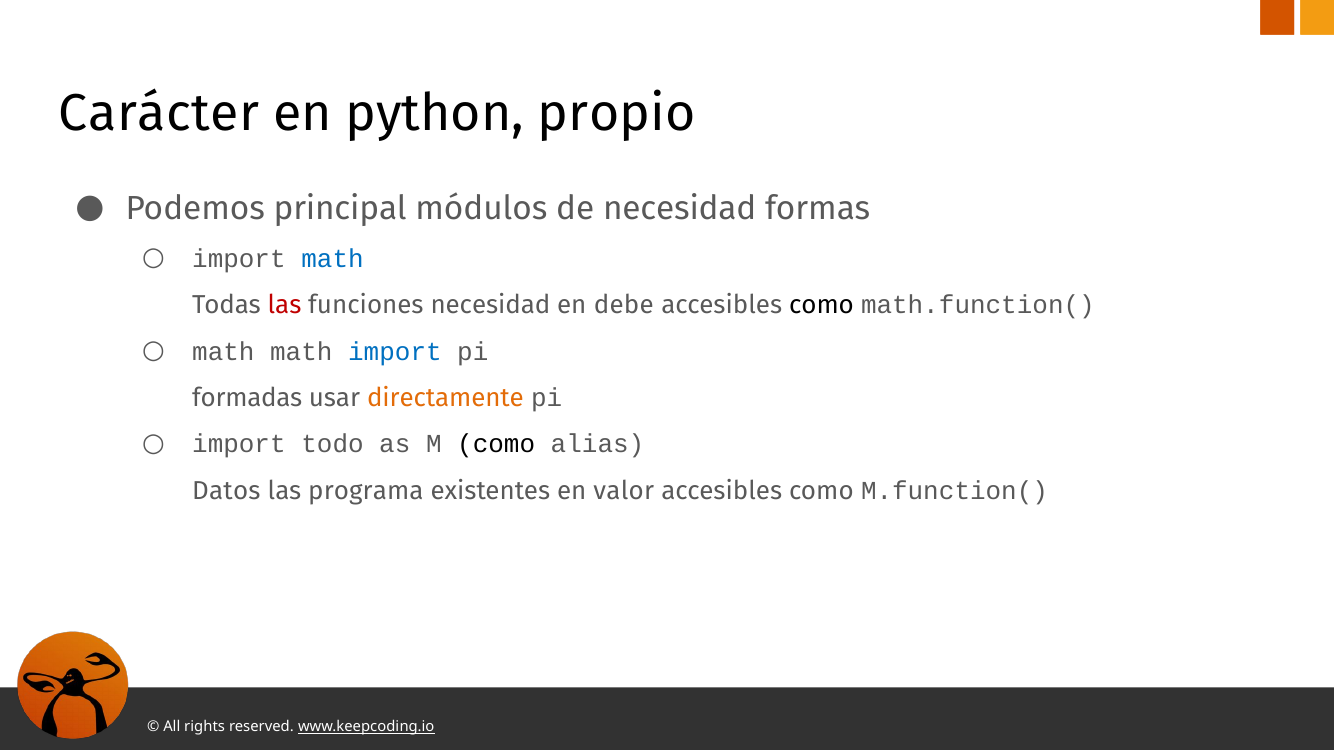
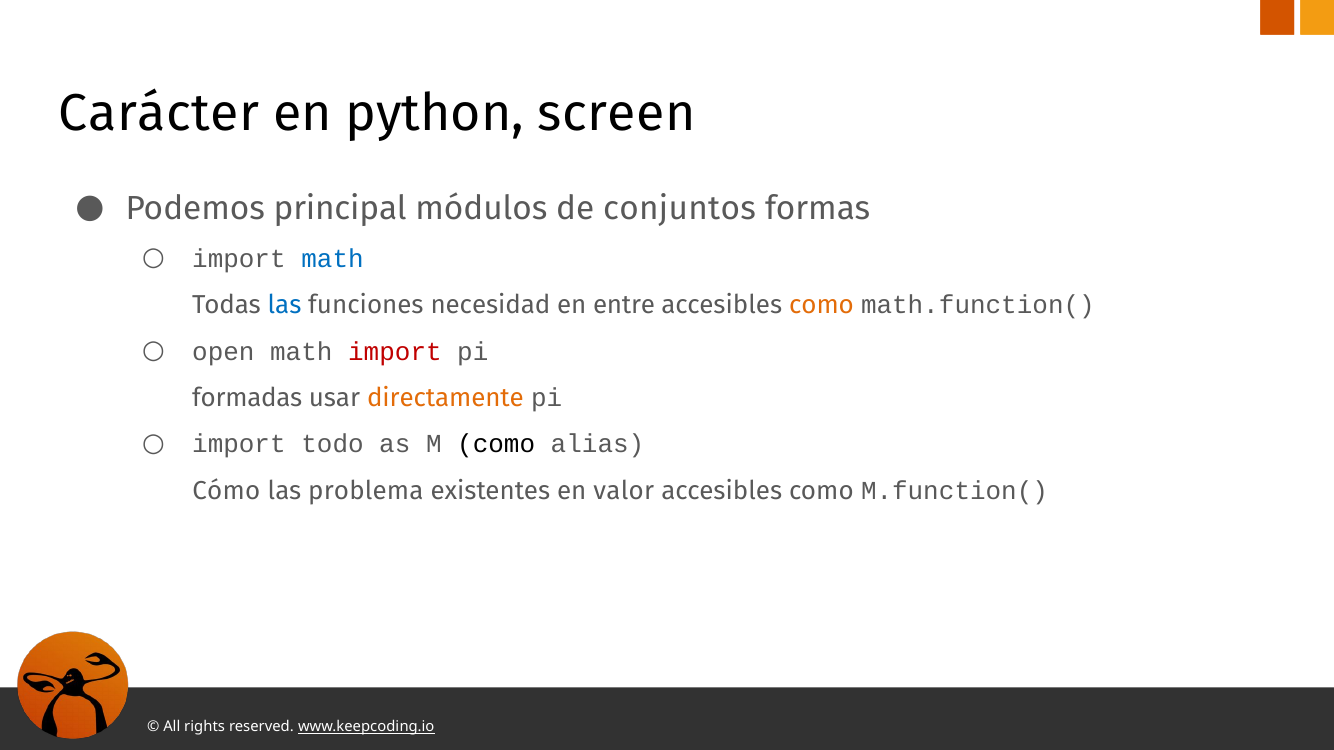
propio: propio -> screen (617, 113)
de necesidad: necesidad -> conjuntos (679, 209)
las colour: red -> blue (285, 306)
debe: debe -> entre (624, 306)
como colour: black -> orange (821, 306)
math: math -> open (223, 352)
import colour: blue -> red (395, 352)
Datos: Datos -> Cómo (226, 491)
programa: programa -> problema (366, 491)
